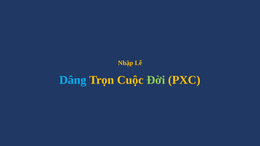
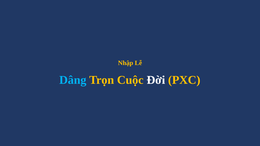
Đời colour: light green -> white (156, 80)
